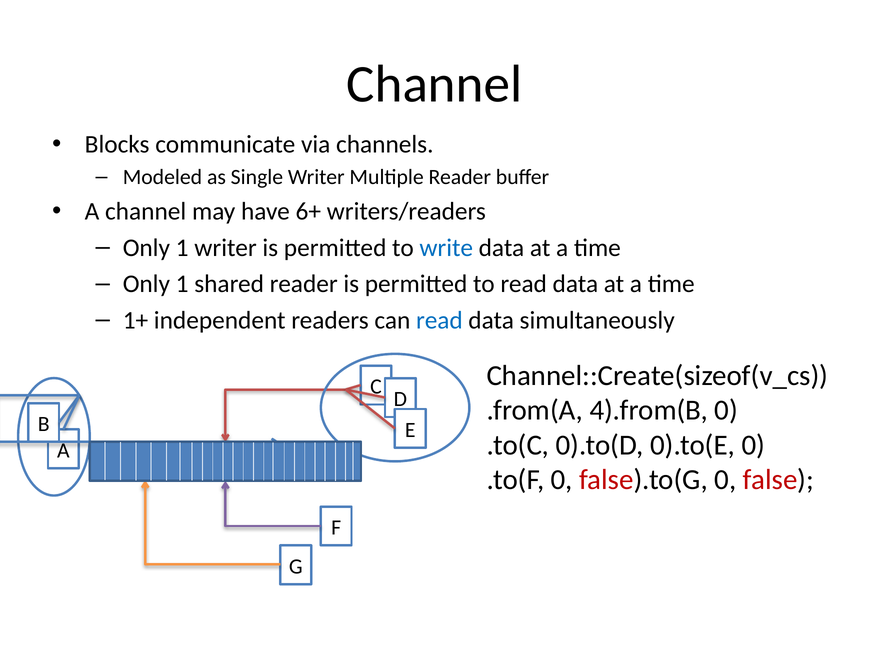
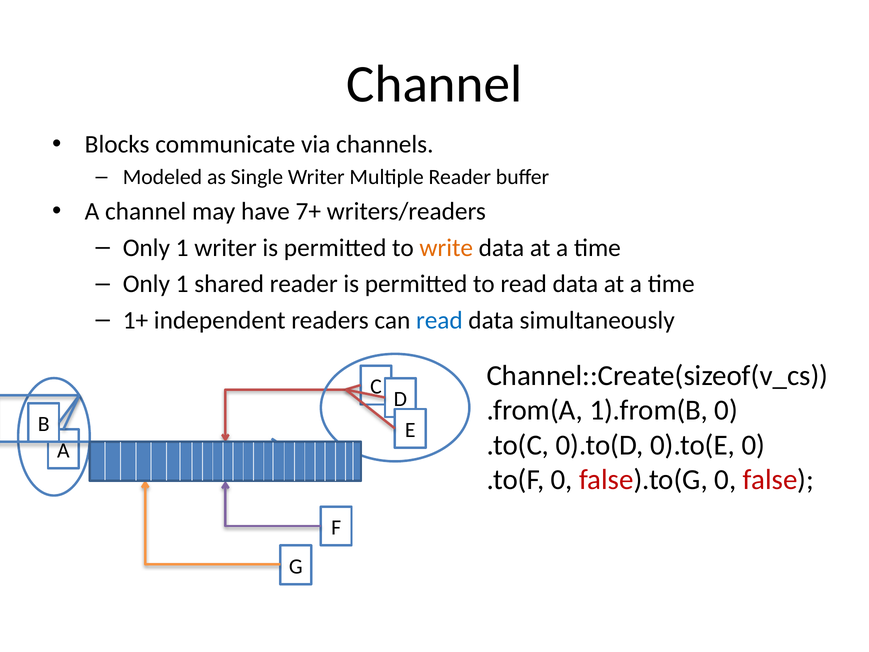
6+: 6+ -> 7+ (308, 212)
write colour: blue -> orange (446, 248)
4).from(B: 4).from(B -> 1).from(B (649, 410)
